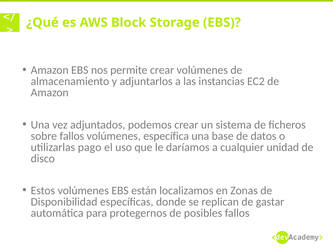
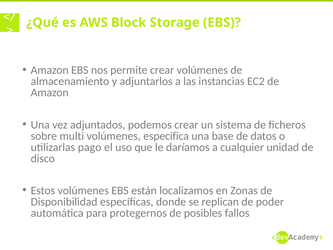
sobre fallos: fallos -> multi (72, 136)
gastar: gastar -> poder (270, 202)
